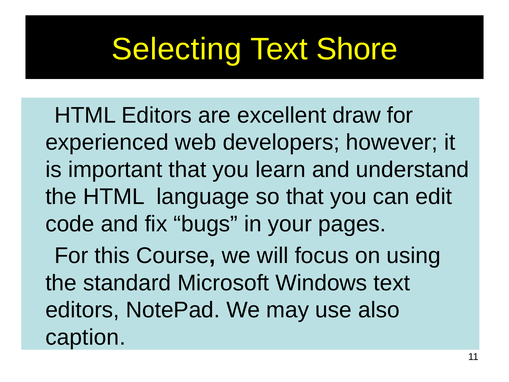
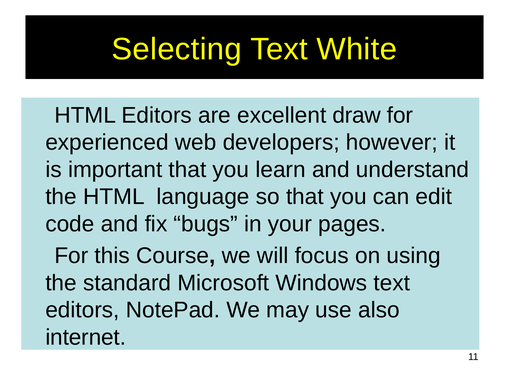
Shore: Shore -> White (357, 49)
caption: caption -> internet (86, 337)
